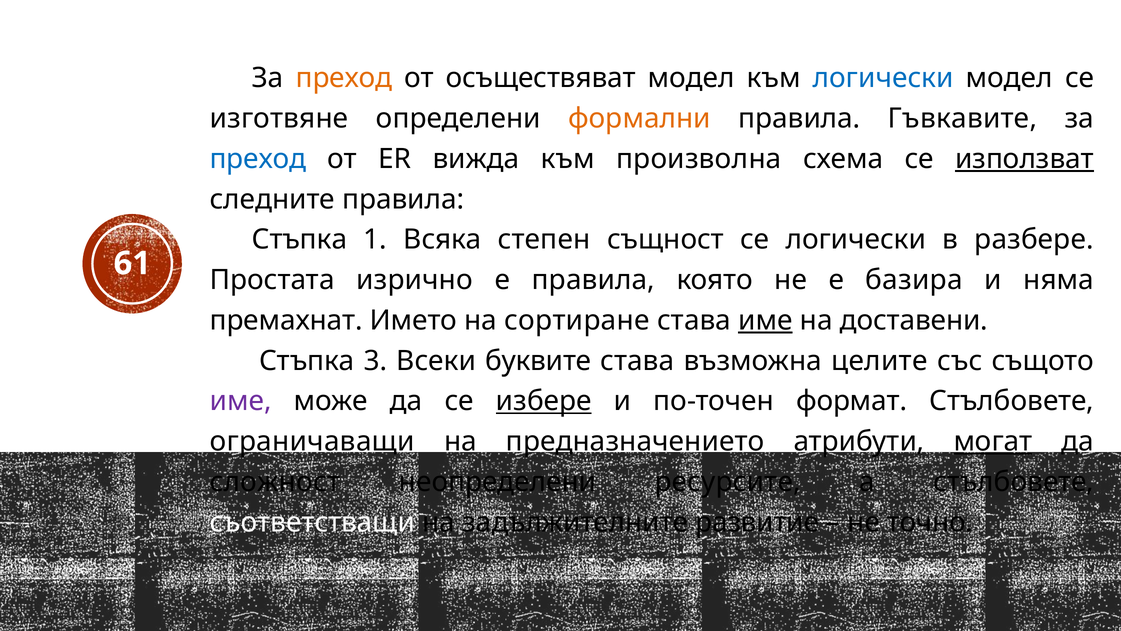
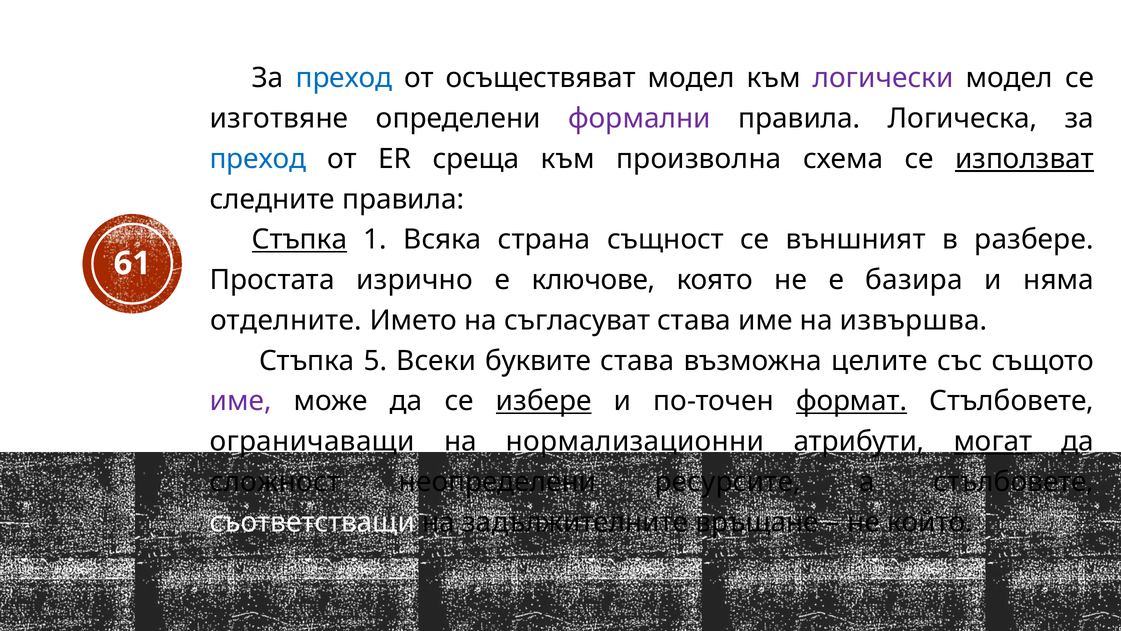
преход colour: orange -> blue (344, 78)
логически colour: blue -> purple (883, 78)
формални colour: orange -> purple (639, 118)
Гъвкавите: Гъвкавите -> Логическа (963, 118)
вижда: вижда -> среща (476, 159)
Стъпка underline: none -> present (299, 239)
степен: степен -> страна (544, 239)
се логически: логически -> външният (856, 239)
е правила: правила -> ключове (594, 280)
премахнат: премахнат -> отделните (286, 320)
сортиране: сортиране -> съгласуват (577, 320)
име underline: present -> none (765, 320)
доставени: доставени -> извършва (914, 320)
3: 3 -> 5 (375, 361)
формат underline: none -> present (852, 401)
предназначението: предназначението -> нормализационни (635, 441)
развитие: развитие -> връщане (757, 522)
точно: точно -> който (930, 522)
